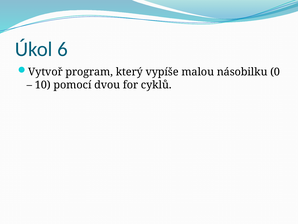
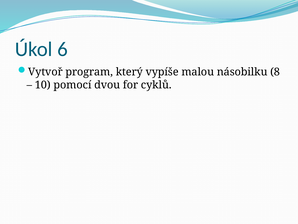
0: 0 -> 8 (275, 72)
